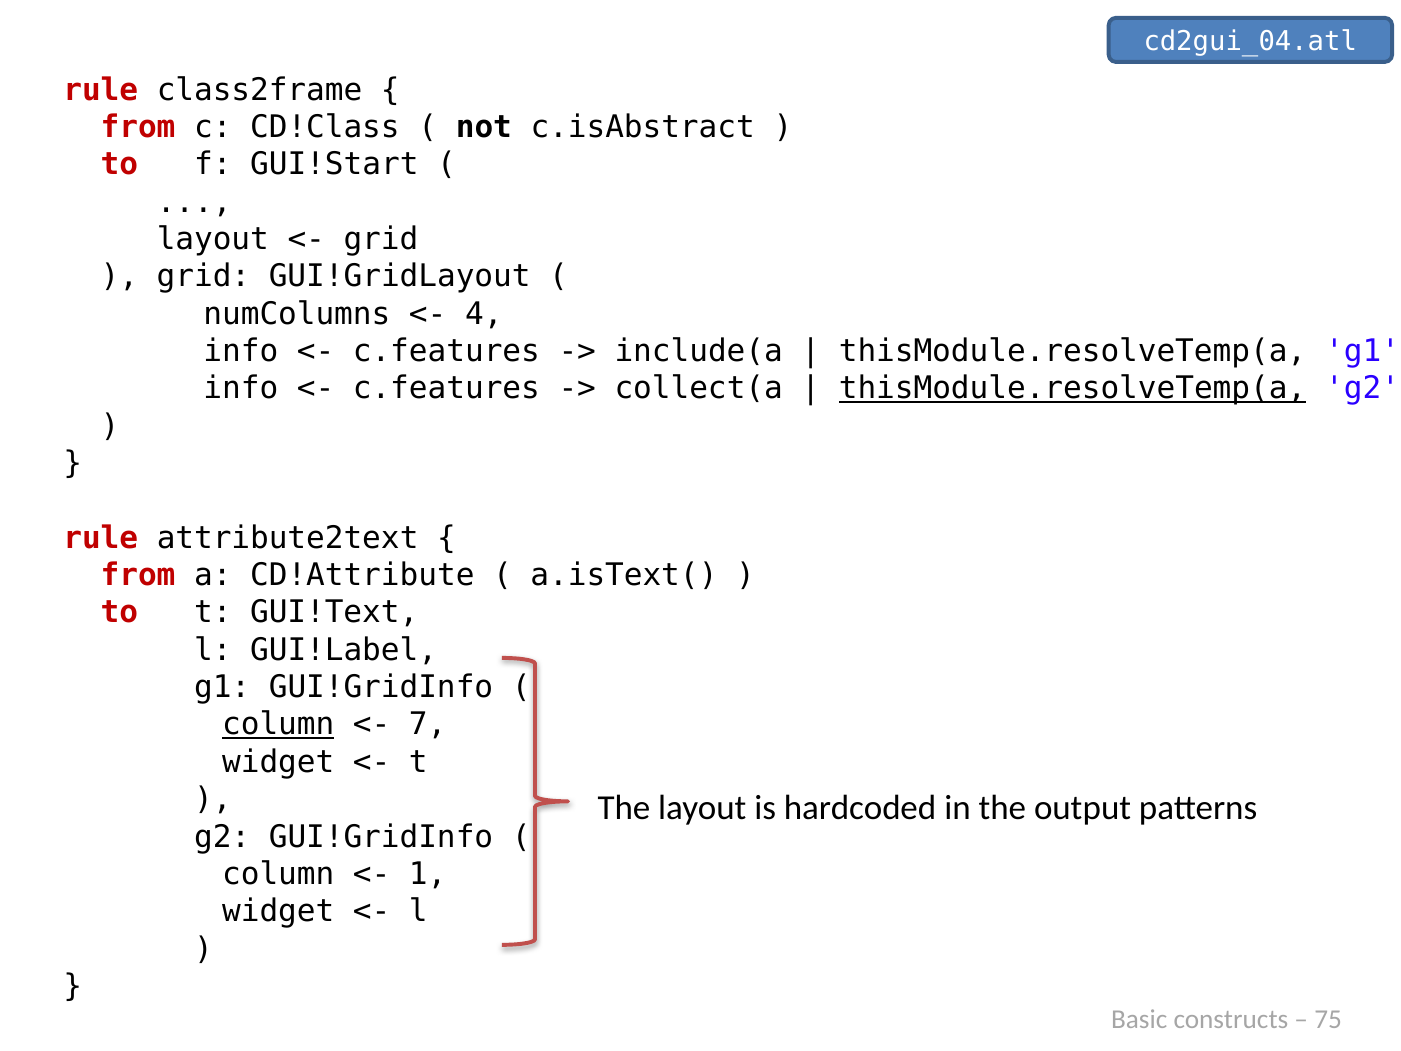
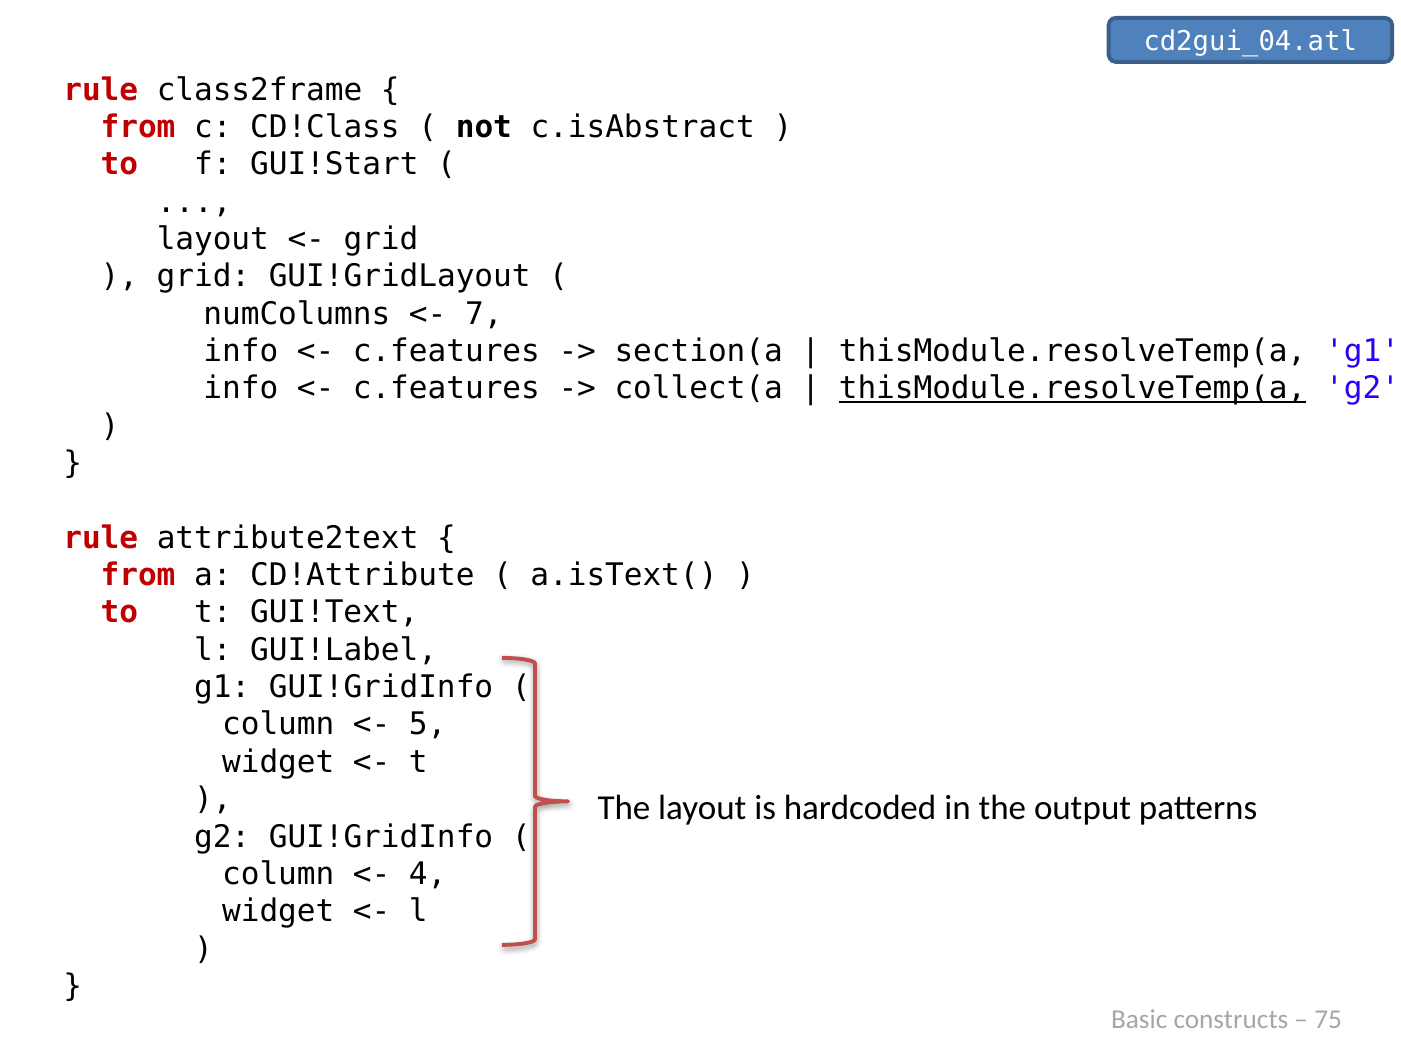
4: 4 -> 7 (484, 314)
include(a: include(a -> section(a (699, 351)
column underline: present -> none (278, 725)
7: 7 -> 5 (428, 725)
1: 1 -> 4 (428, 874)
